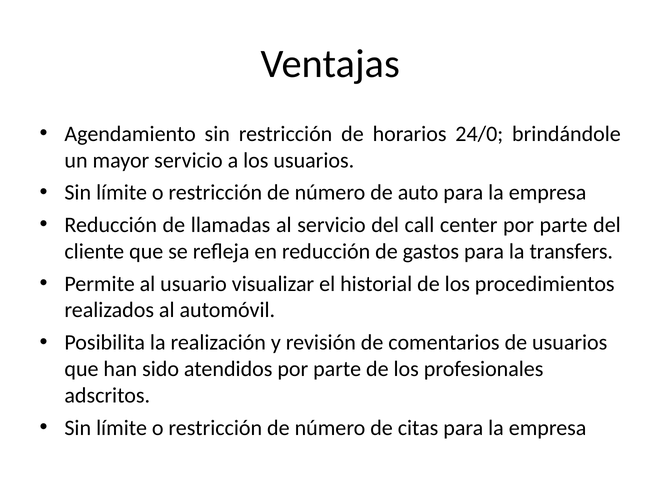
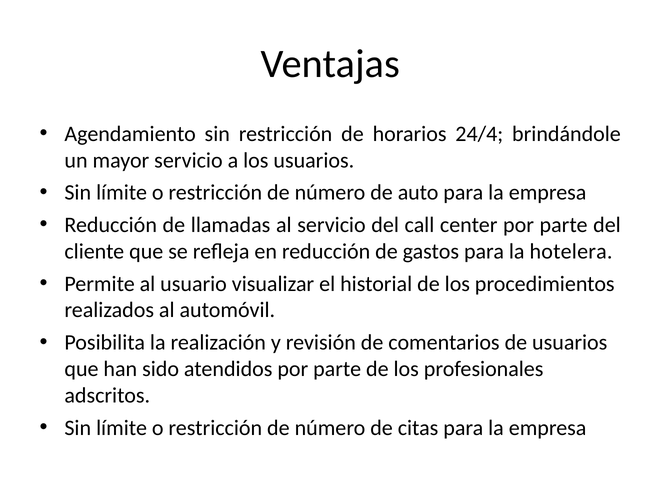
24/0: 24/0 -> 24/4 (479, 134)
transfers: transfers -> hotelera (571, 251)
